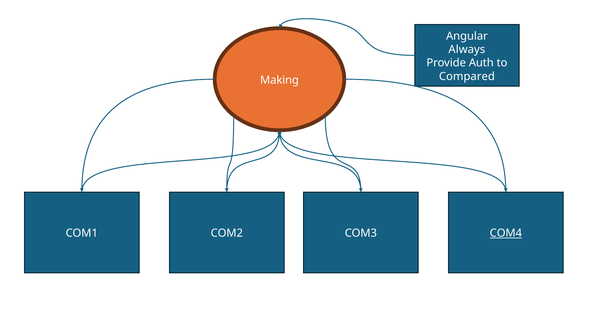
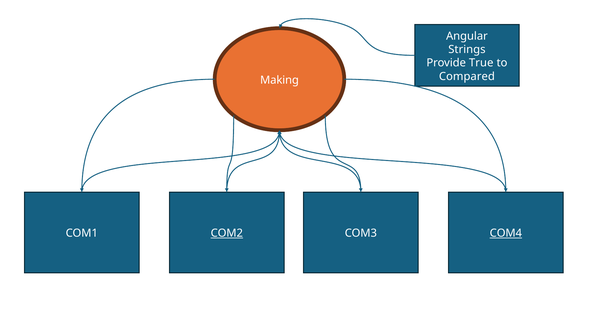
Always: Always -> Strings (467, 49)
Auth: Auth -> True (481, 63)
COM2 underline: none -> present (227, 234)
